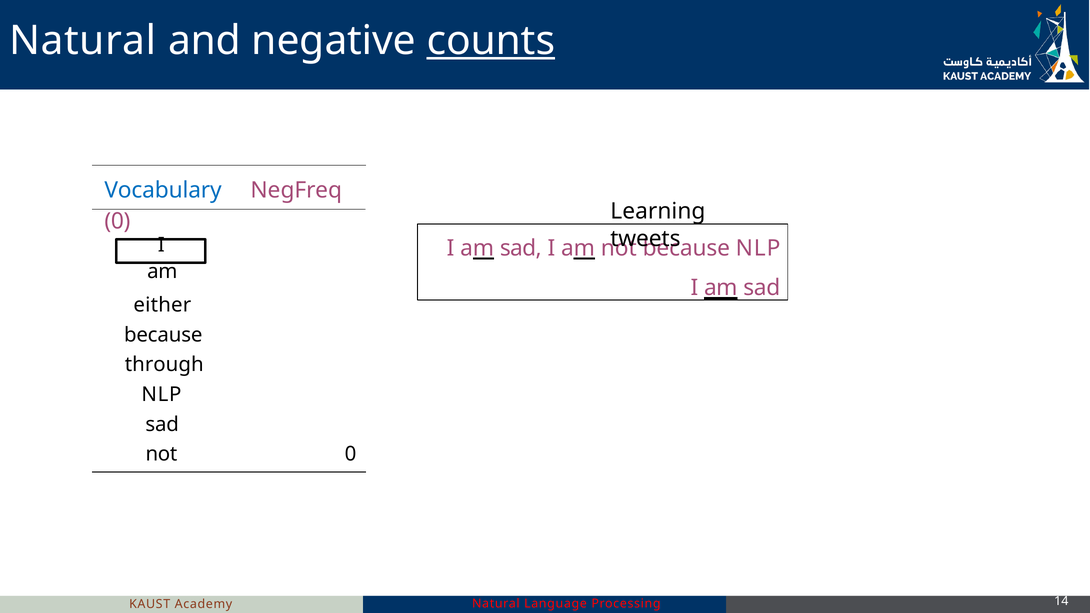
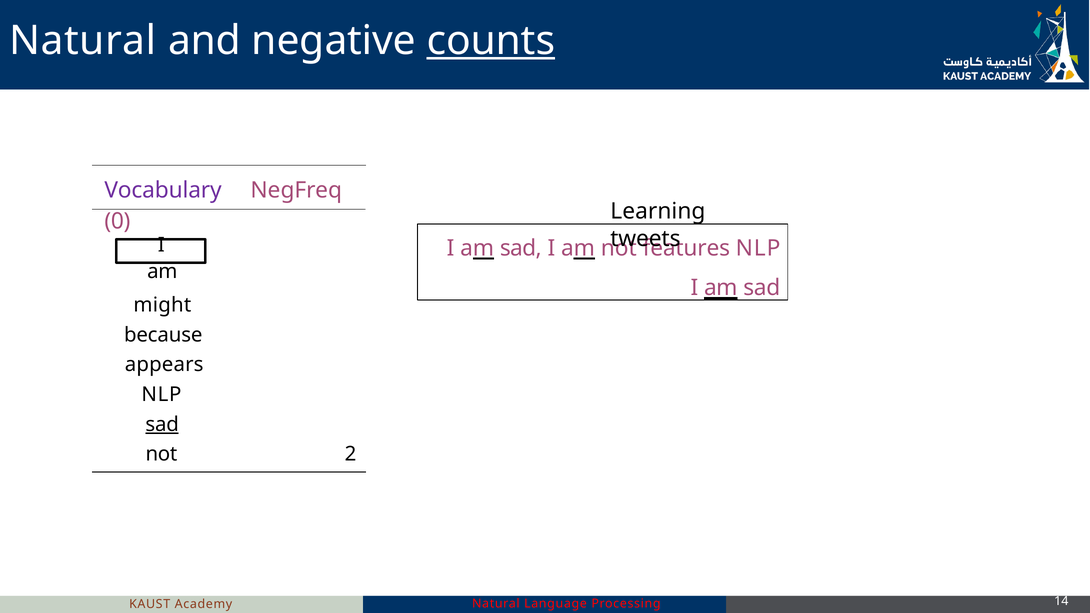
Vocabulary colour: blue -> purple (163, 190)
because: because -> features (686, 248)
either: either -> might (162, 305)
through: through -> appears (164, 365)
sad underline: none -> present (162, 424)
not 0: 0 -> 2 (351, 454)
